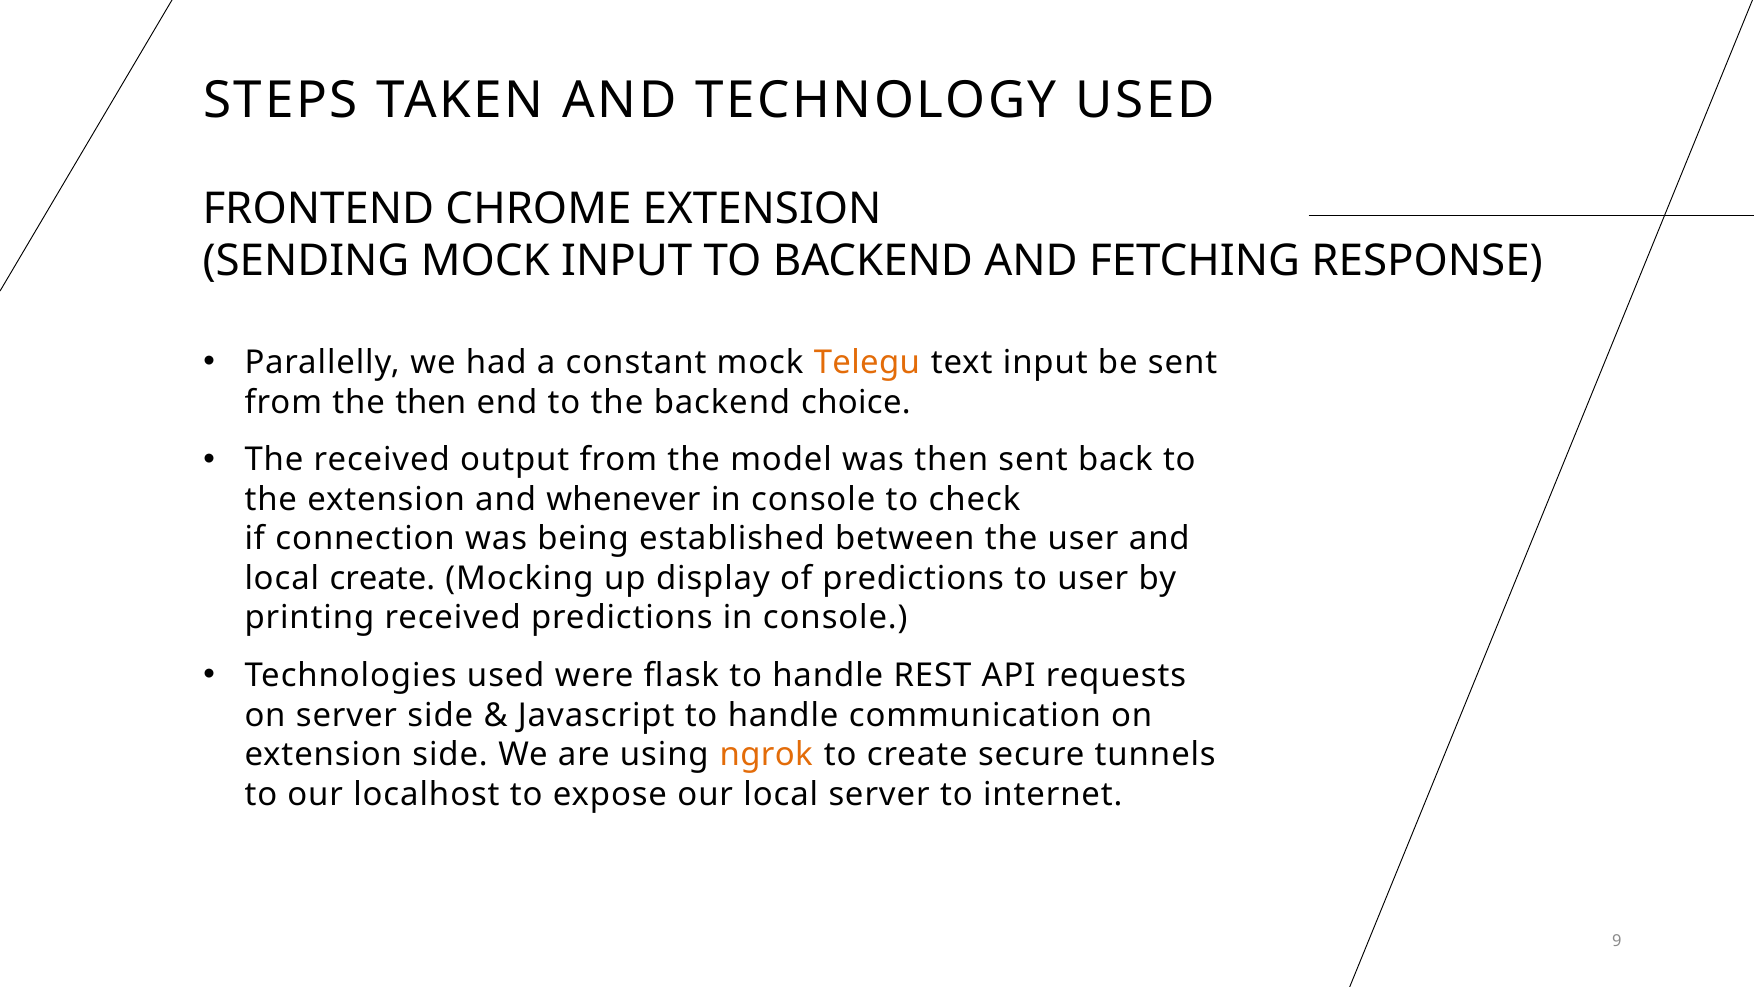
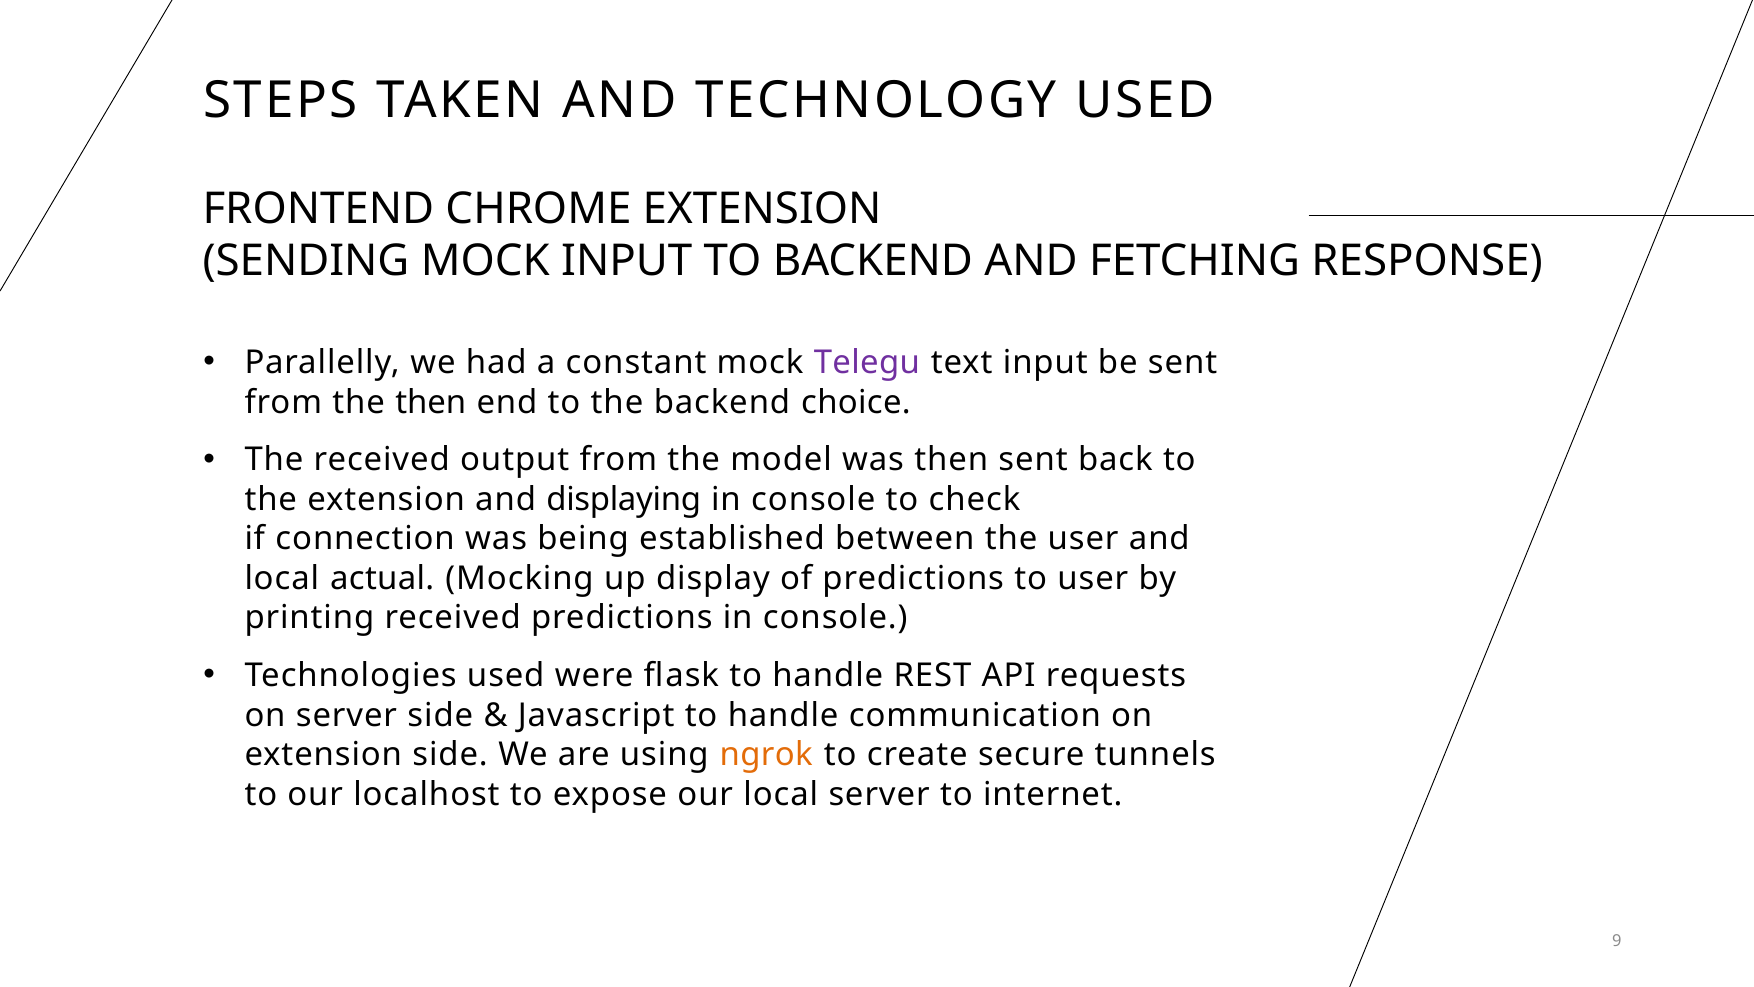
Telegu colour: orange -> purple (867, 363)
whenever: whenever -> displaying (624, 499)
local create: create -> actual (382, 578)
